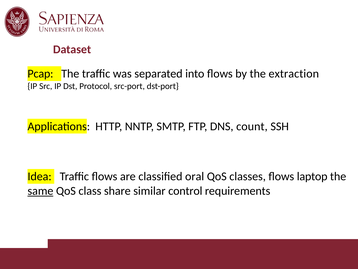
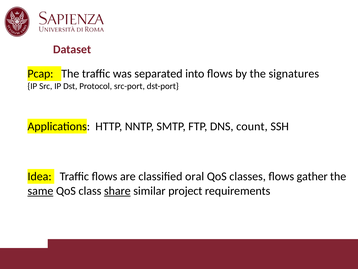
extraction: extraction -> signatures (294, 74)
laptop: laptop -> gather (312, 176)
share underline: none -> present (117, 191)
control: control -> project (185, 191)
